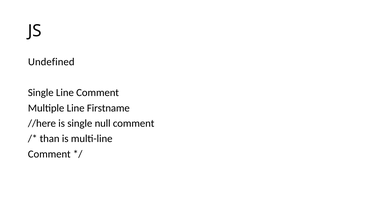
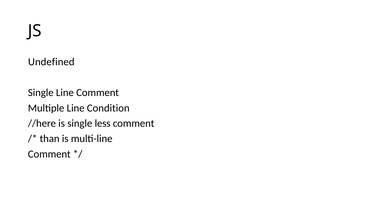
Firstname: Firstname -> Condition (108, 108)
null: null -> less (103, 123)
